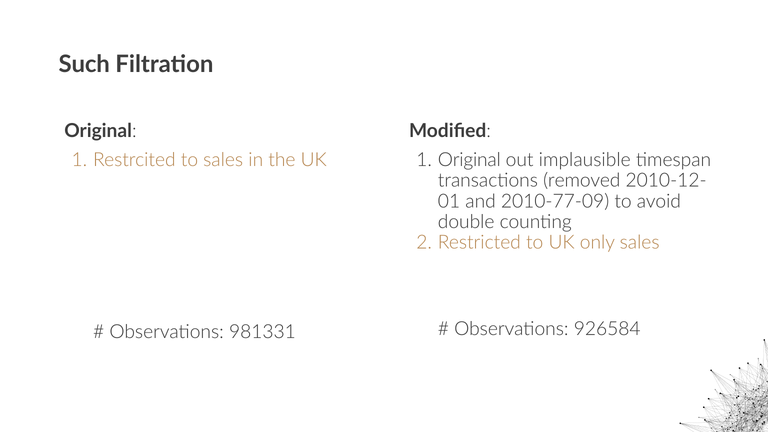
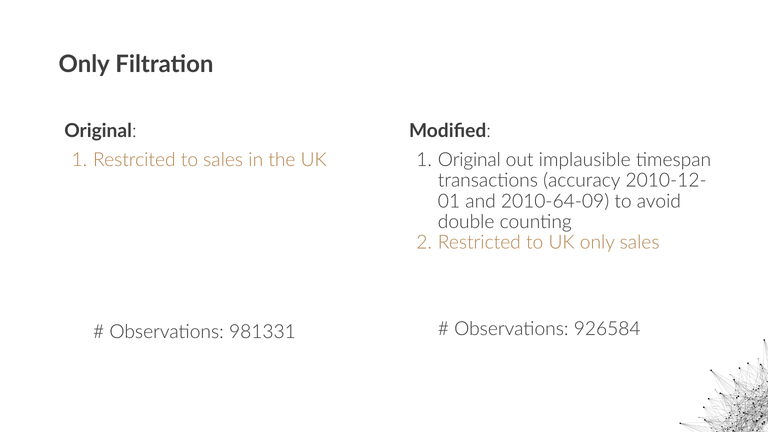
Such: Such -> Only (84, 65)
removed: removed -> accuracy (582, 180)
2010-77-09: 2010-77-09 -> 2010-64-09 (555, 201)
